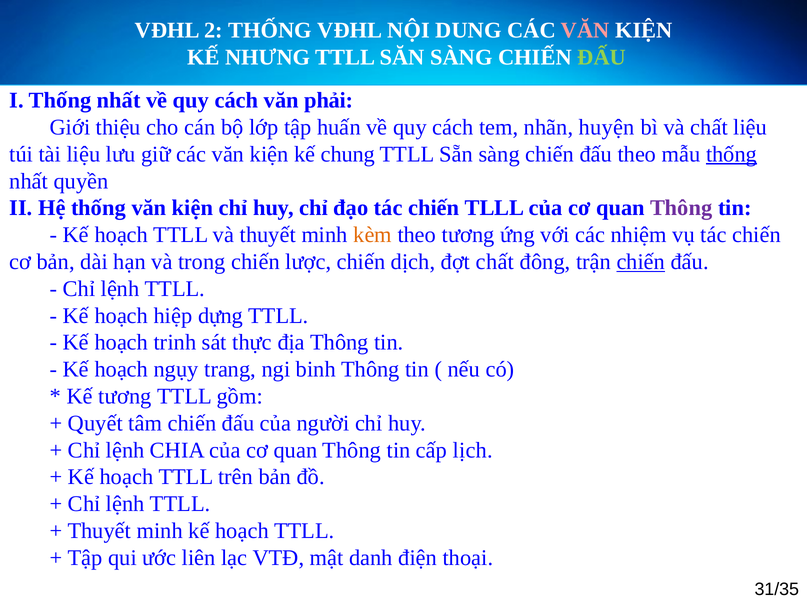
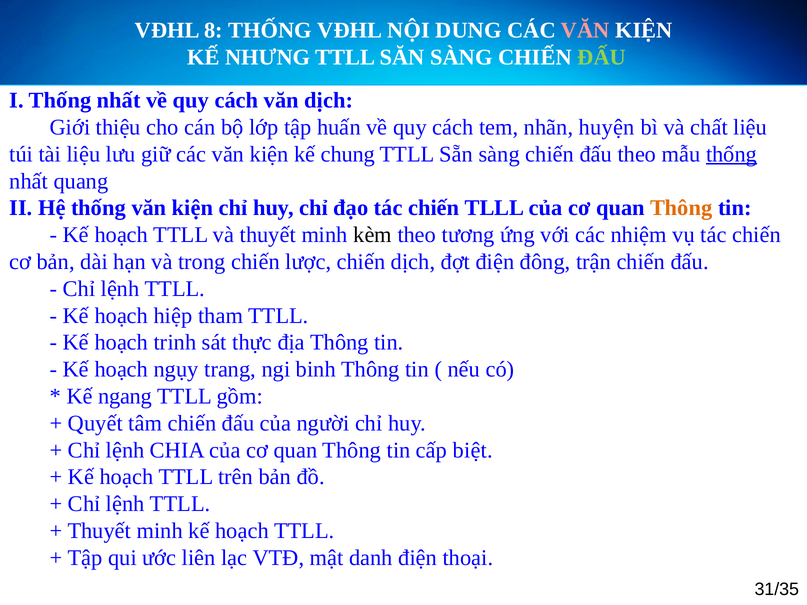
2: 2 -> 8 (214, 30)
văn phải: phải -> dịch (329, 100)
quyền: quyền -> quang (81, 181)
Thông colour: purple -> orange (681, 208)
kèm colour: orange -> black (373, 235)
đợt chất: chất -> điện (495, 262)
chiến underline: present -> none (641, 262)
dựng: dựng -> tham (220, 316)
Kế tương: tương -> ngang (125, 397)
lịch: lịch -> biệt (473, 450)
